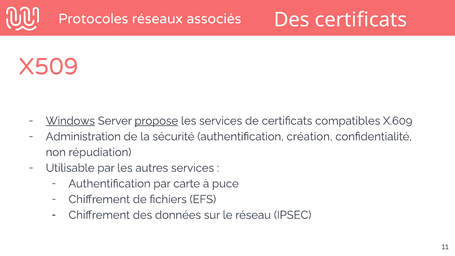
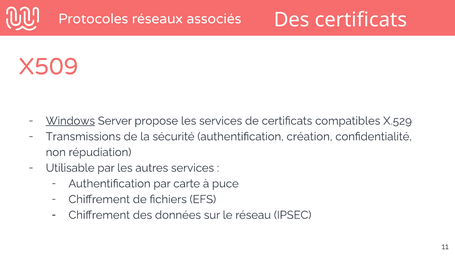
propose underline: present -> none (156, 121)
X.609: X.609 -> X.529 (398, 121)
Administration: Administration -> Transmissions (83, 137)
